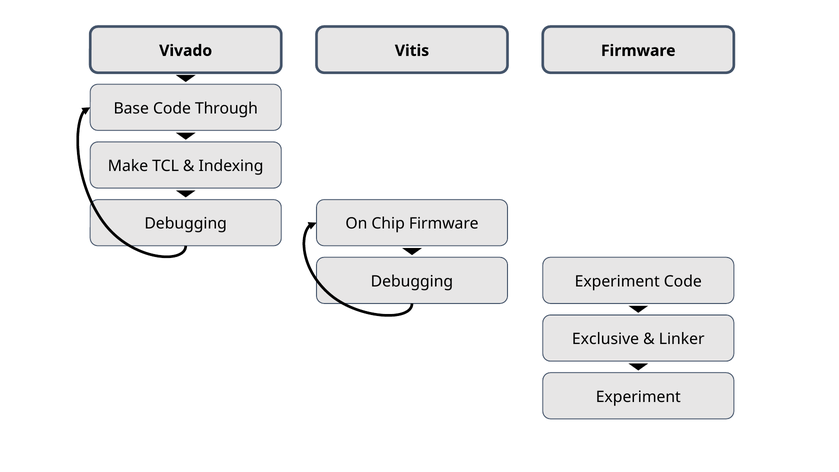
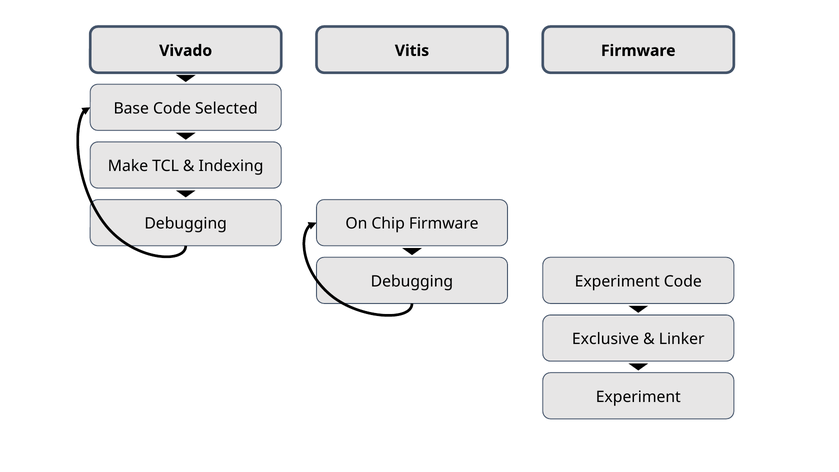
Through: Through -> Selected (226, 108)
